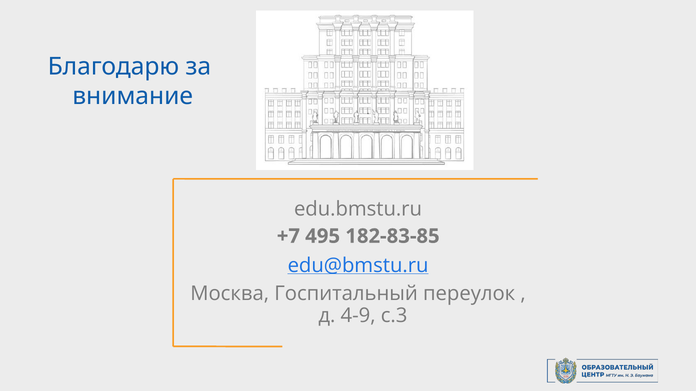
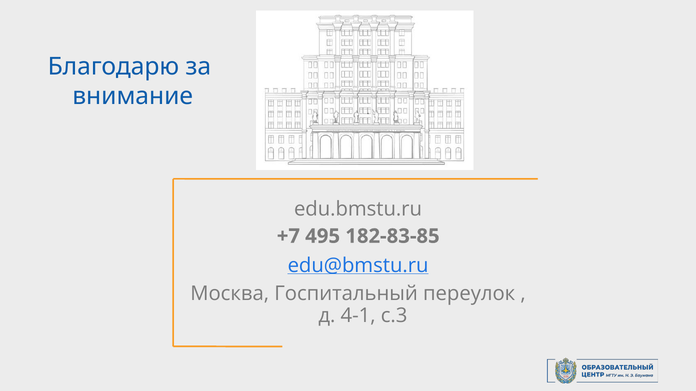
4-9: 4-9 -> 4-1 (358, 316)
